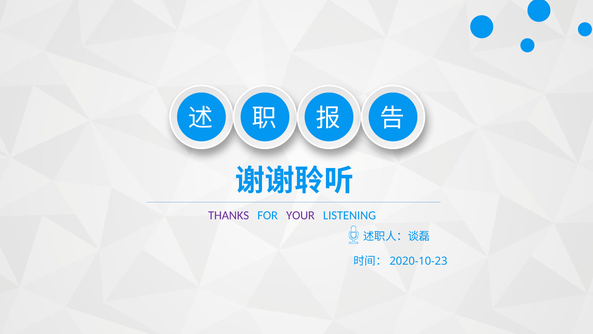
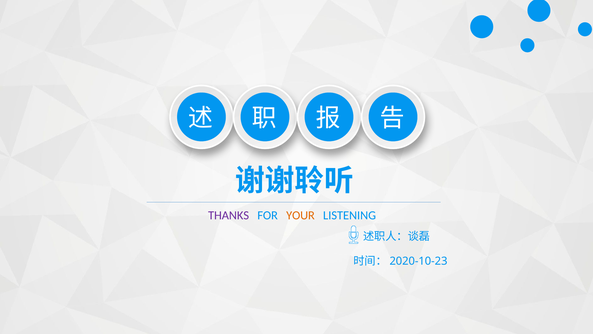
YOUR colour: purple -> orange (300, 215)
